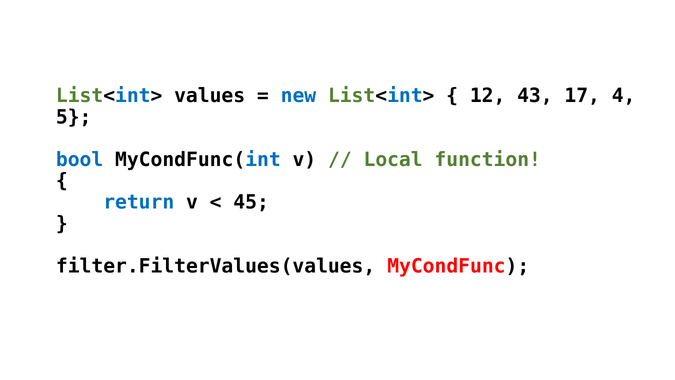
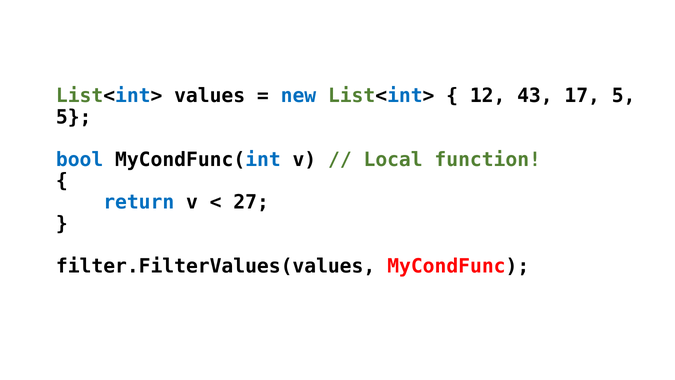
17 4: 4 -> 5 (624, 96)
45: 45 -> 27 (251, 202)
